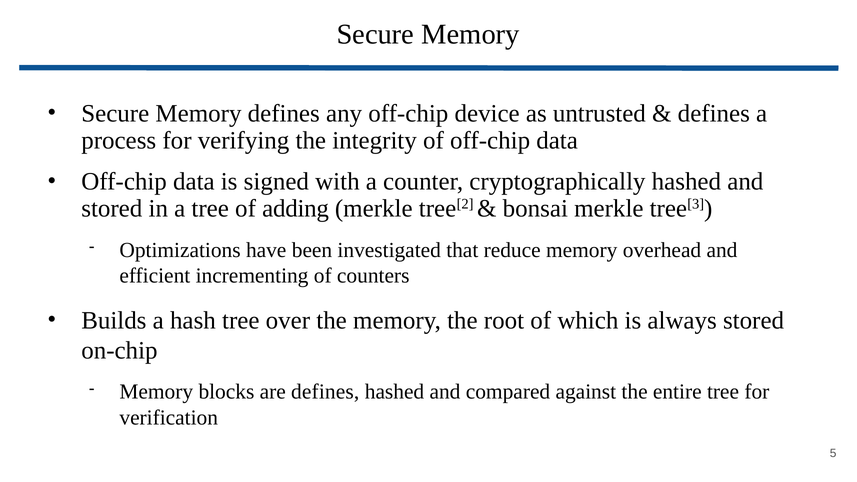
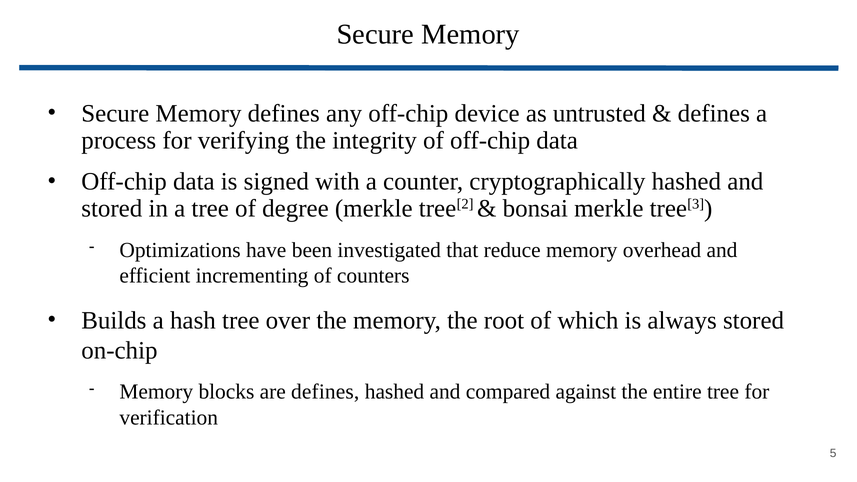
adding: adding -> degree (295, 209)
